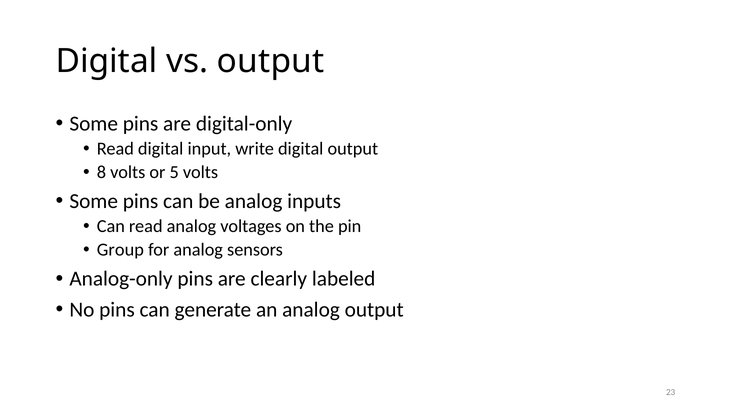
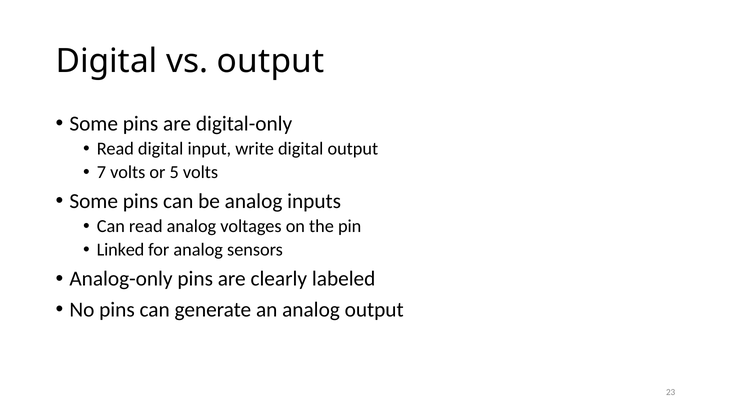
8: 8 -> 7 (101, 172)
Group: Group -> Linked (121, 250)
